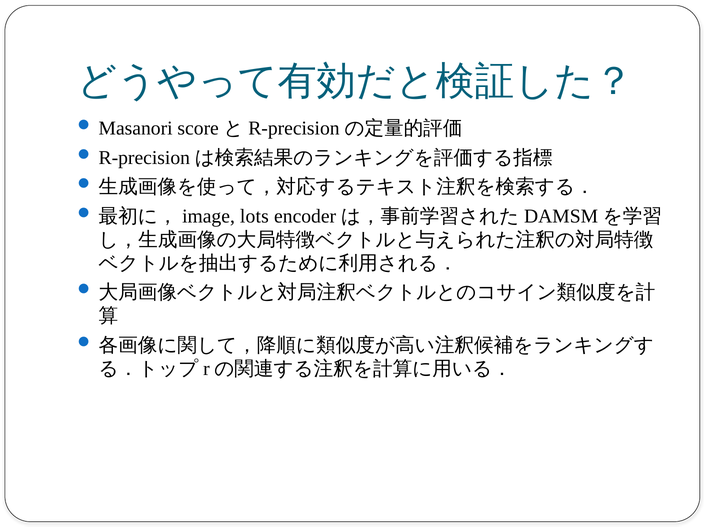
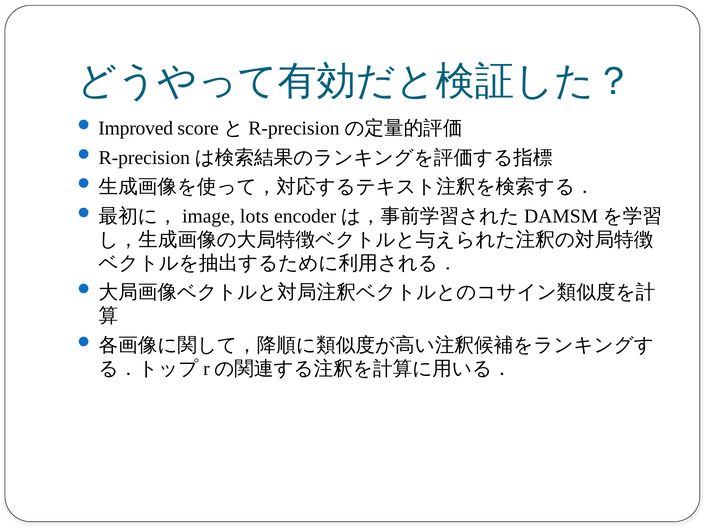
Masanori: Masanori -> Improved (136, 128)
